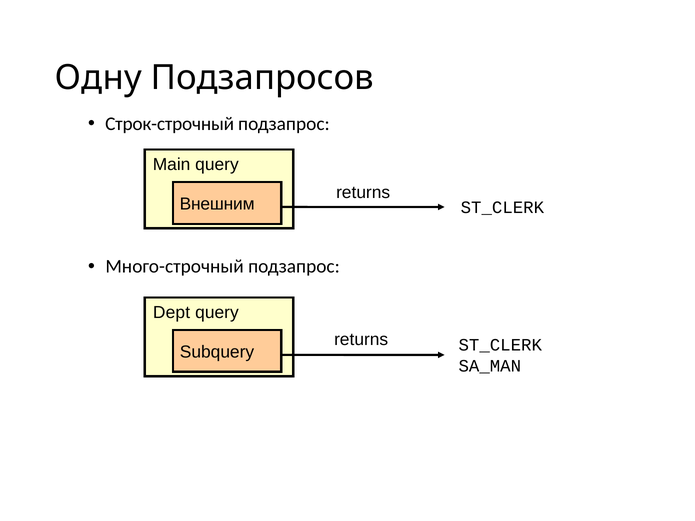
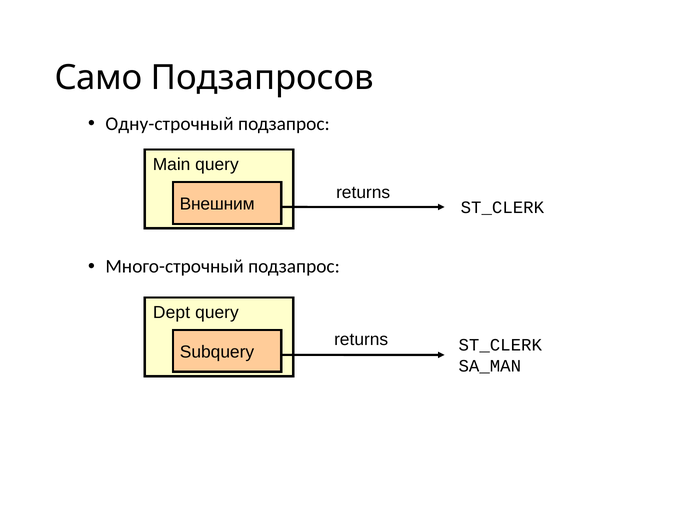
Одну: Одну -> Само (98, 78)
Строк-строчный: Строк-строчный -> Одну-строчный (170, 124)
